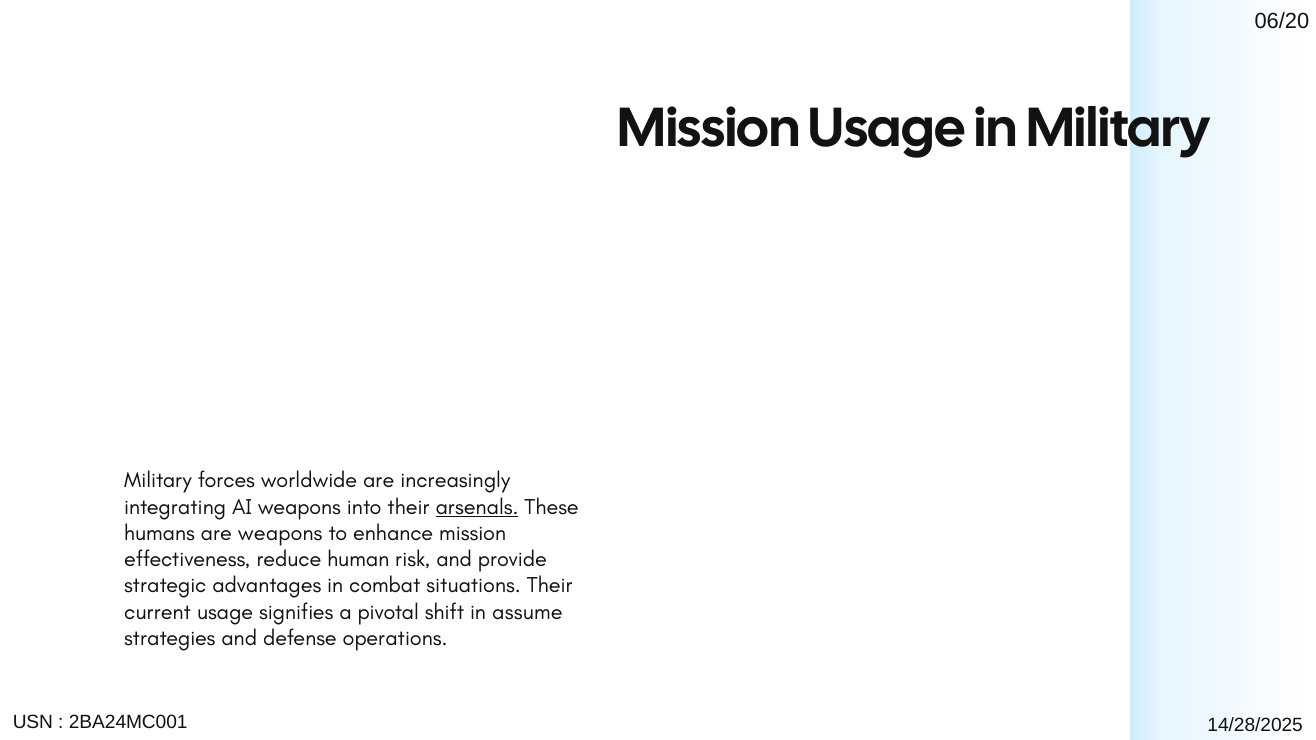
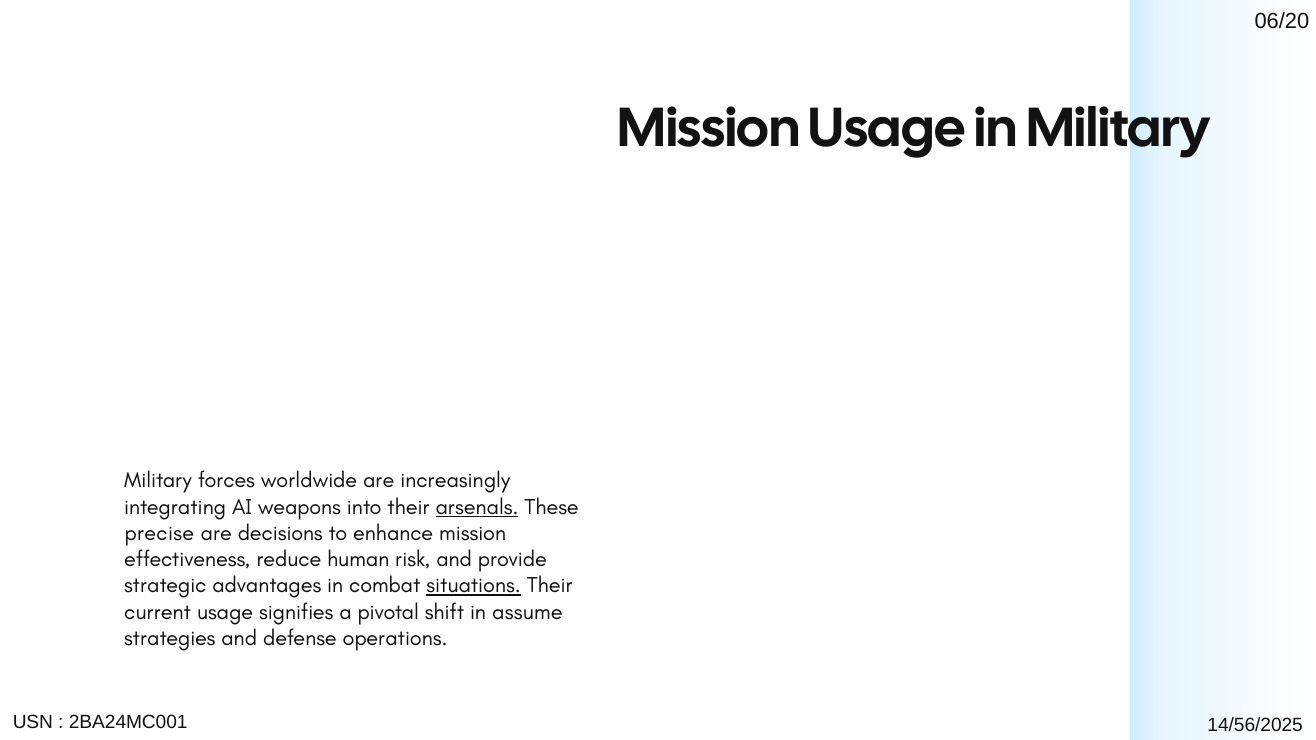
humans: humans -> precise (159, 533)
are weapons: weapons -> decisions (280, 533)
situations underline: none -> present (474, 586)
14/28/2025: 14/28/2025 -> 14/56/2025 (1255, 725)
